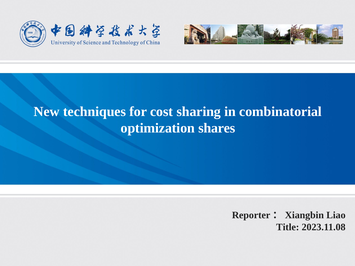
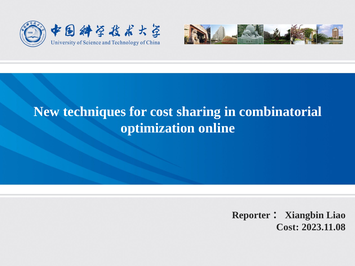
shares: shares -> online (217, 128)
Title: Title -> Cost (288, 227)
